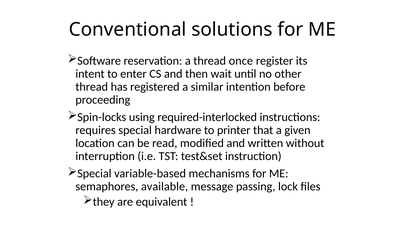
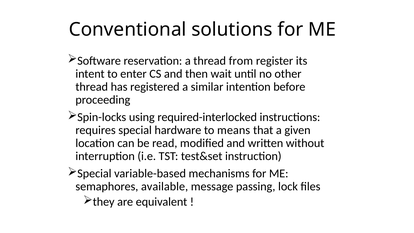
once: once -> from (241, 61)
printer: printer -> means (234, 130)
